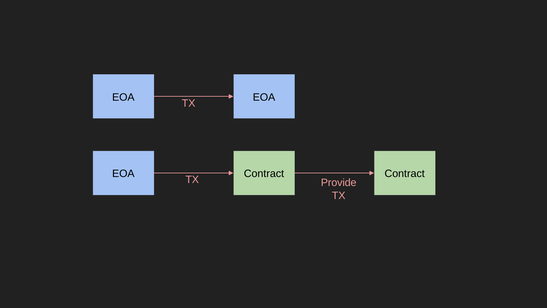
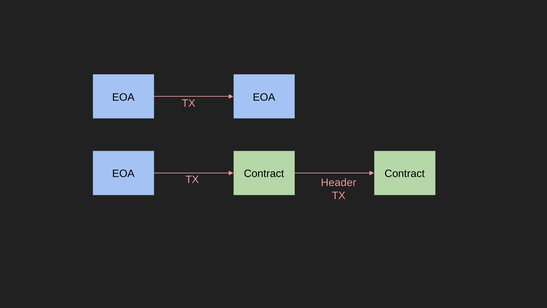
Provide: Provide -> Header (339, 183)
